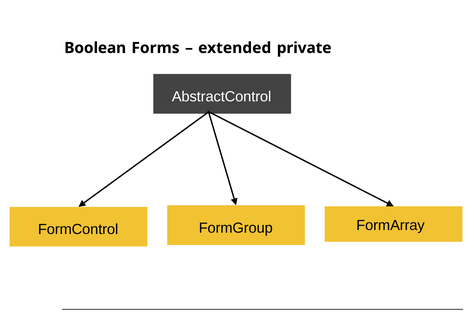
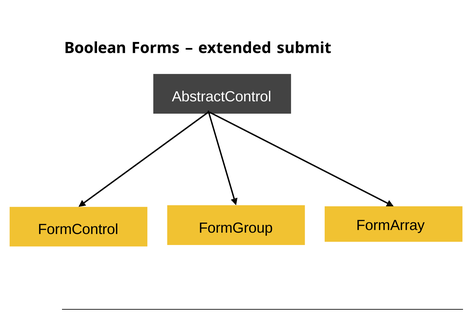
private: private -> submit (304, 48)
